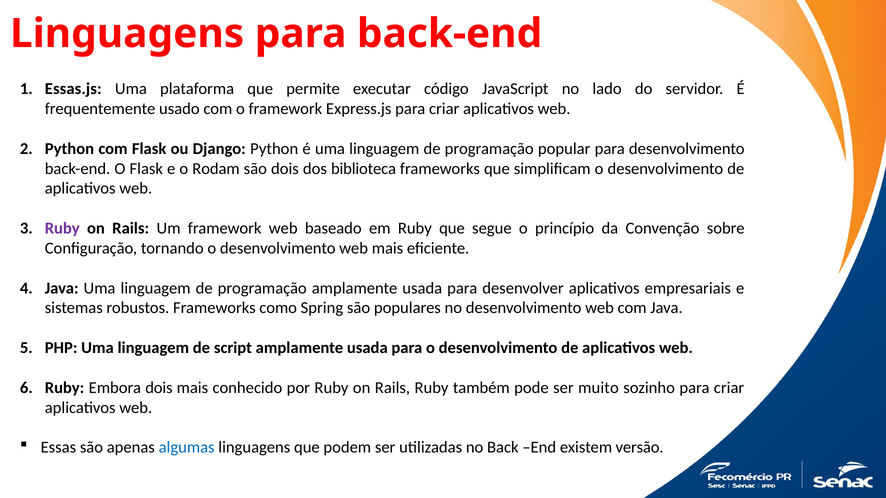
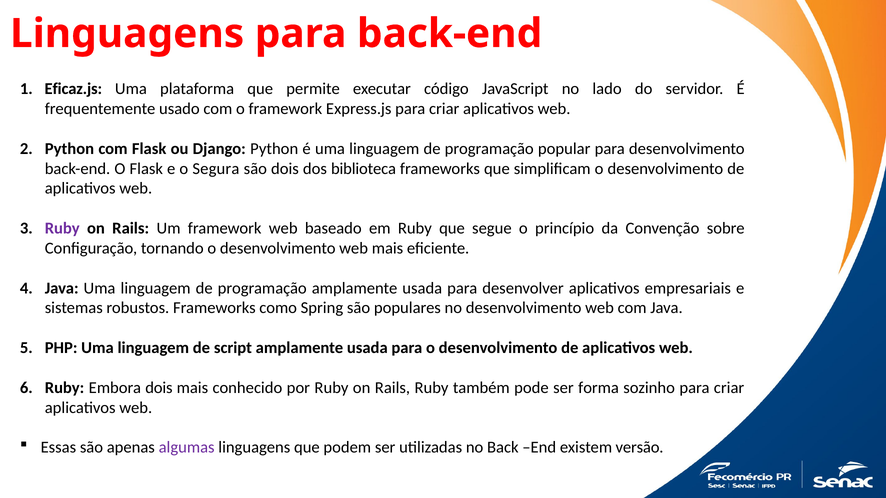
Essas.js: Essas.js -> Eficaz.js (73, 89)
Rodam: Rodam -> Segura (216, 169)
muito: muito -> forma (599, 388)
algumas colour: blue -> purple (187, 448)
